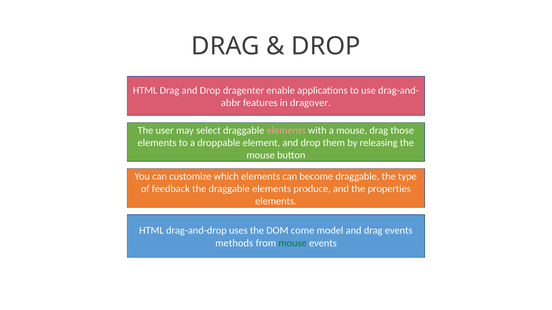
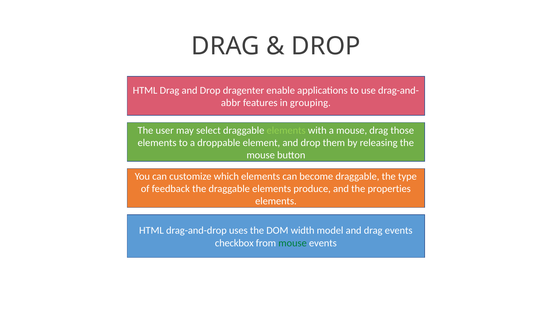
dragover: dragover -> grouping (310, 103)
elements colour: pink -> light green (286, 130)
come: come -> width (303, 231)
methods: methods -> checkbox (234, 243)
